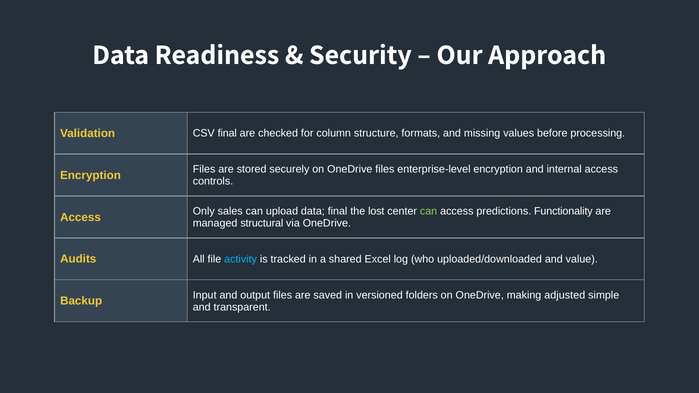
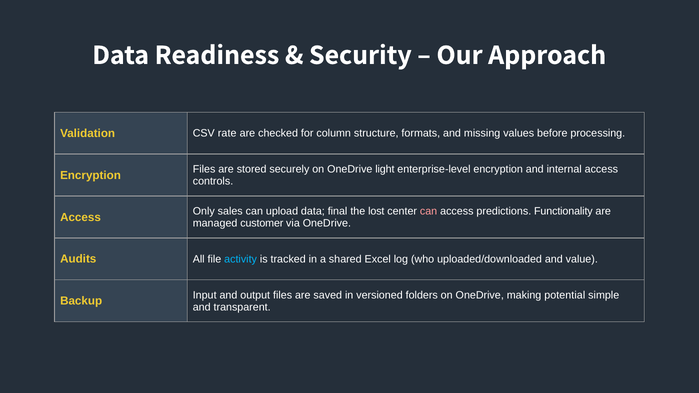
CSV final: final -> rate (227, 133)
OneDrive files: files -> light (385, 169)
can colour: light green -> pink (429, 211)
structural: structural -> customer (262, 223)
adjusted: adjusted -> potential (565, 295)
